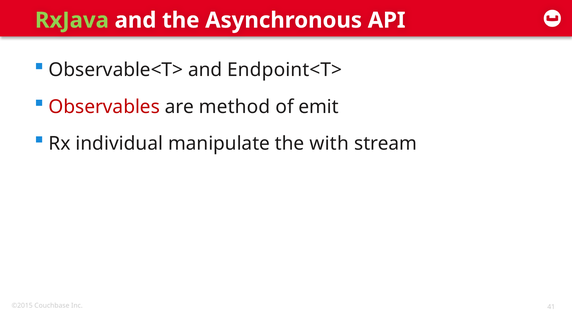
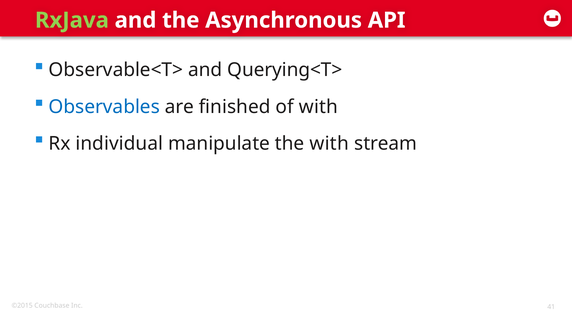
Endpoint<T>: Endpoint<T> -> Querying<T> (285, 70)
Observables colour: red -> blue (104, 107)
method: method -> finished (235, 107)
of emit: emit -> with (318, 107)
